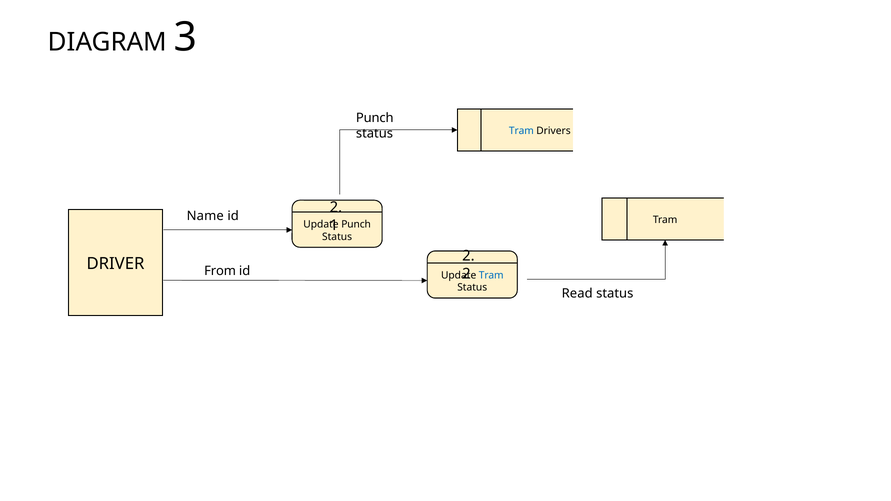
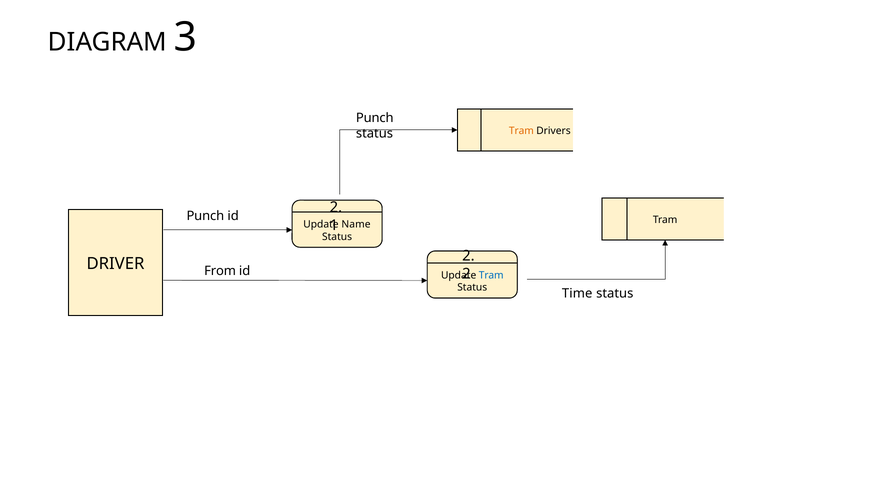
Tram colour: blue -> orange (521, 131)
Name: Name -> Punch (205, 216)
Punch: Punch -> Name (356, 225)
Read: Read -> Time (577, 294)
